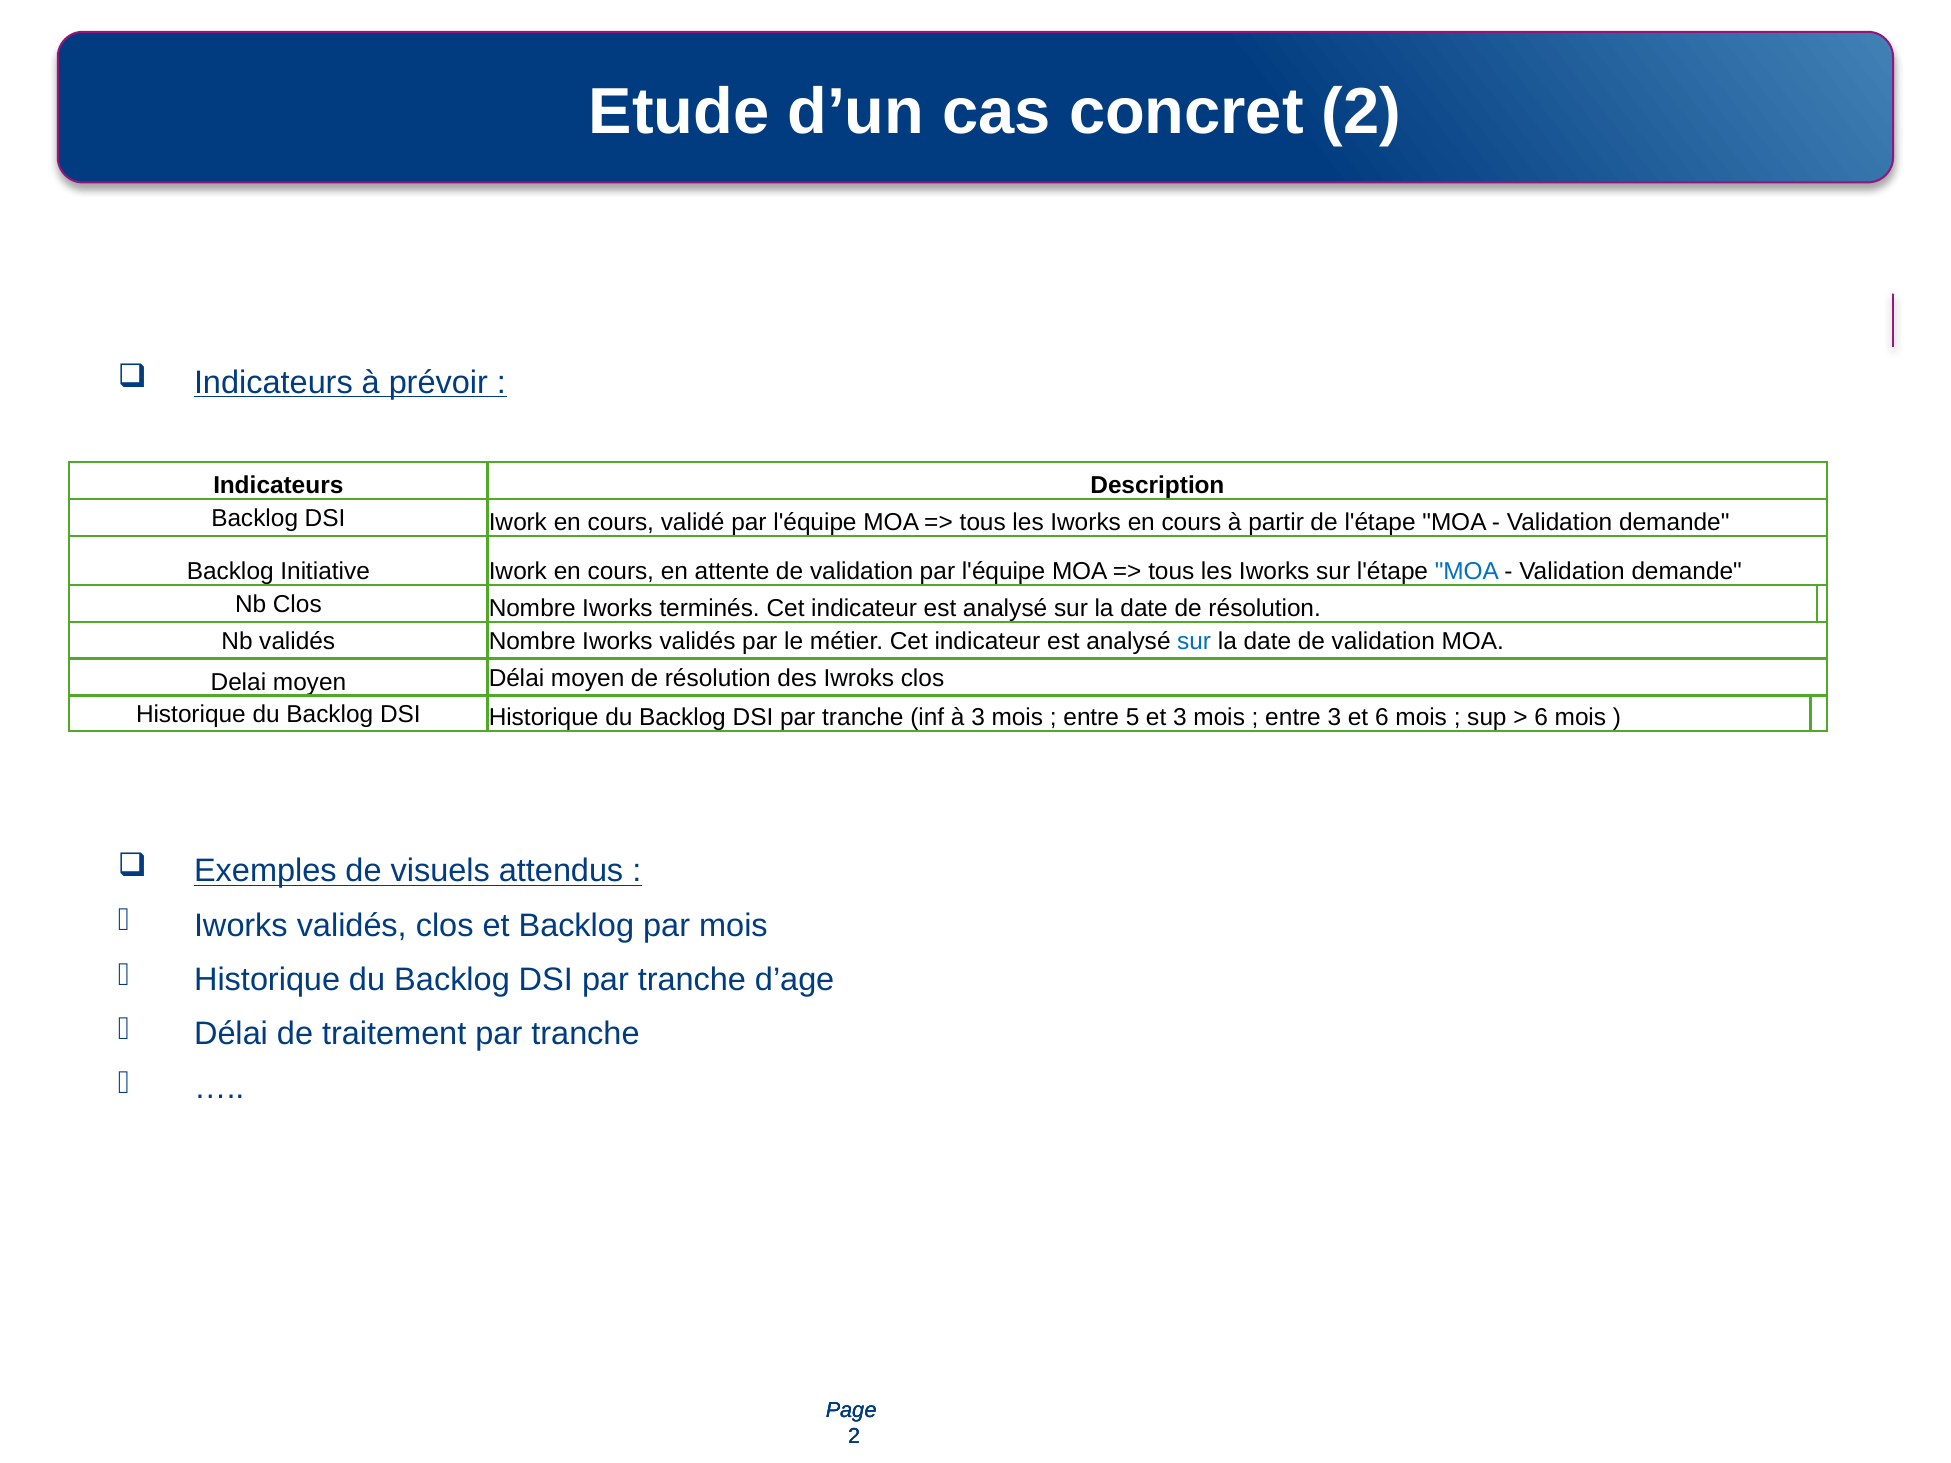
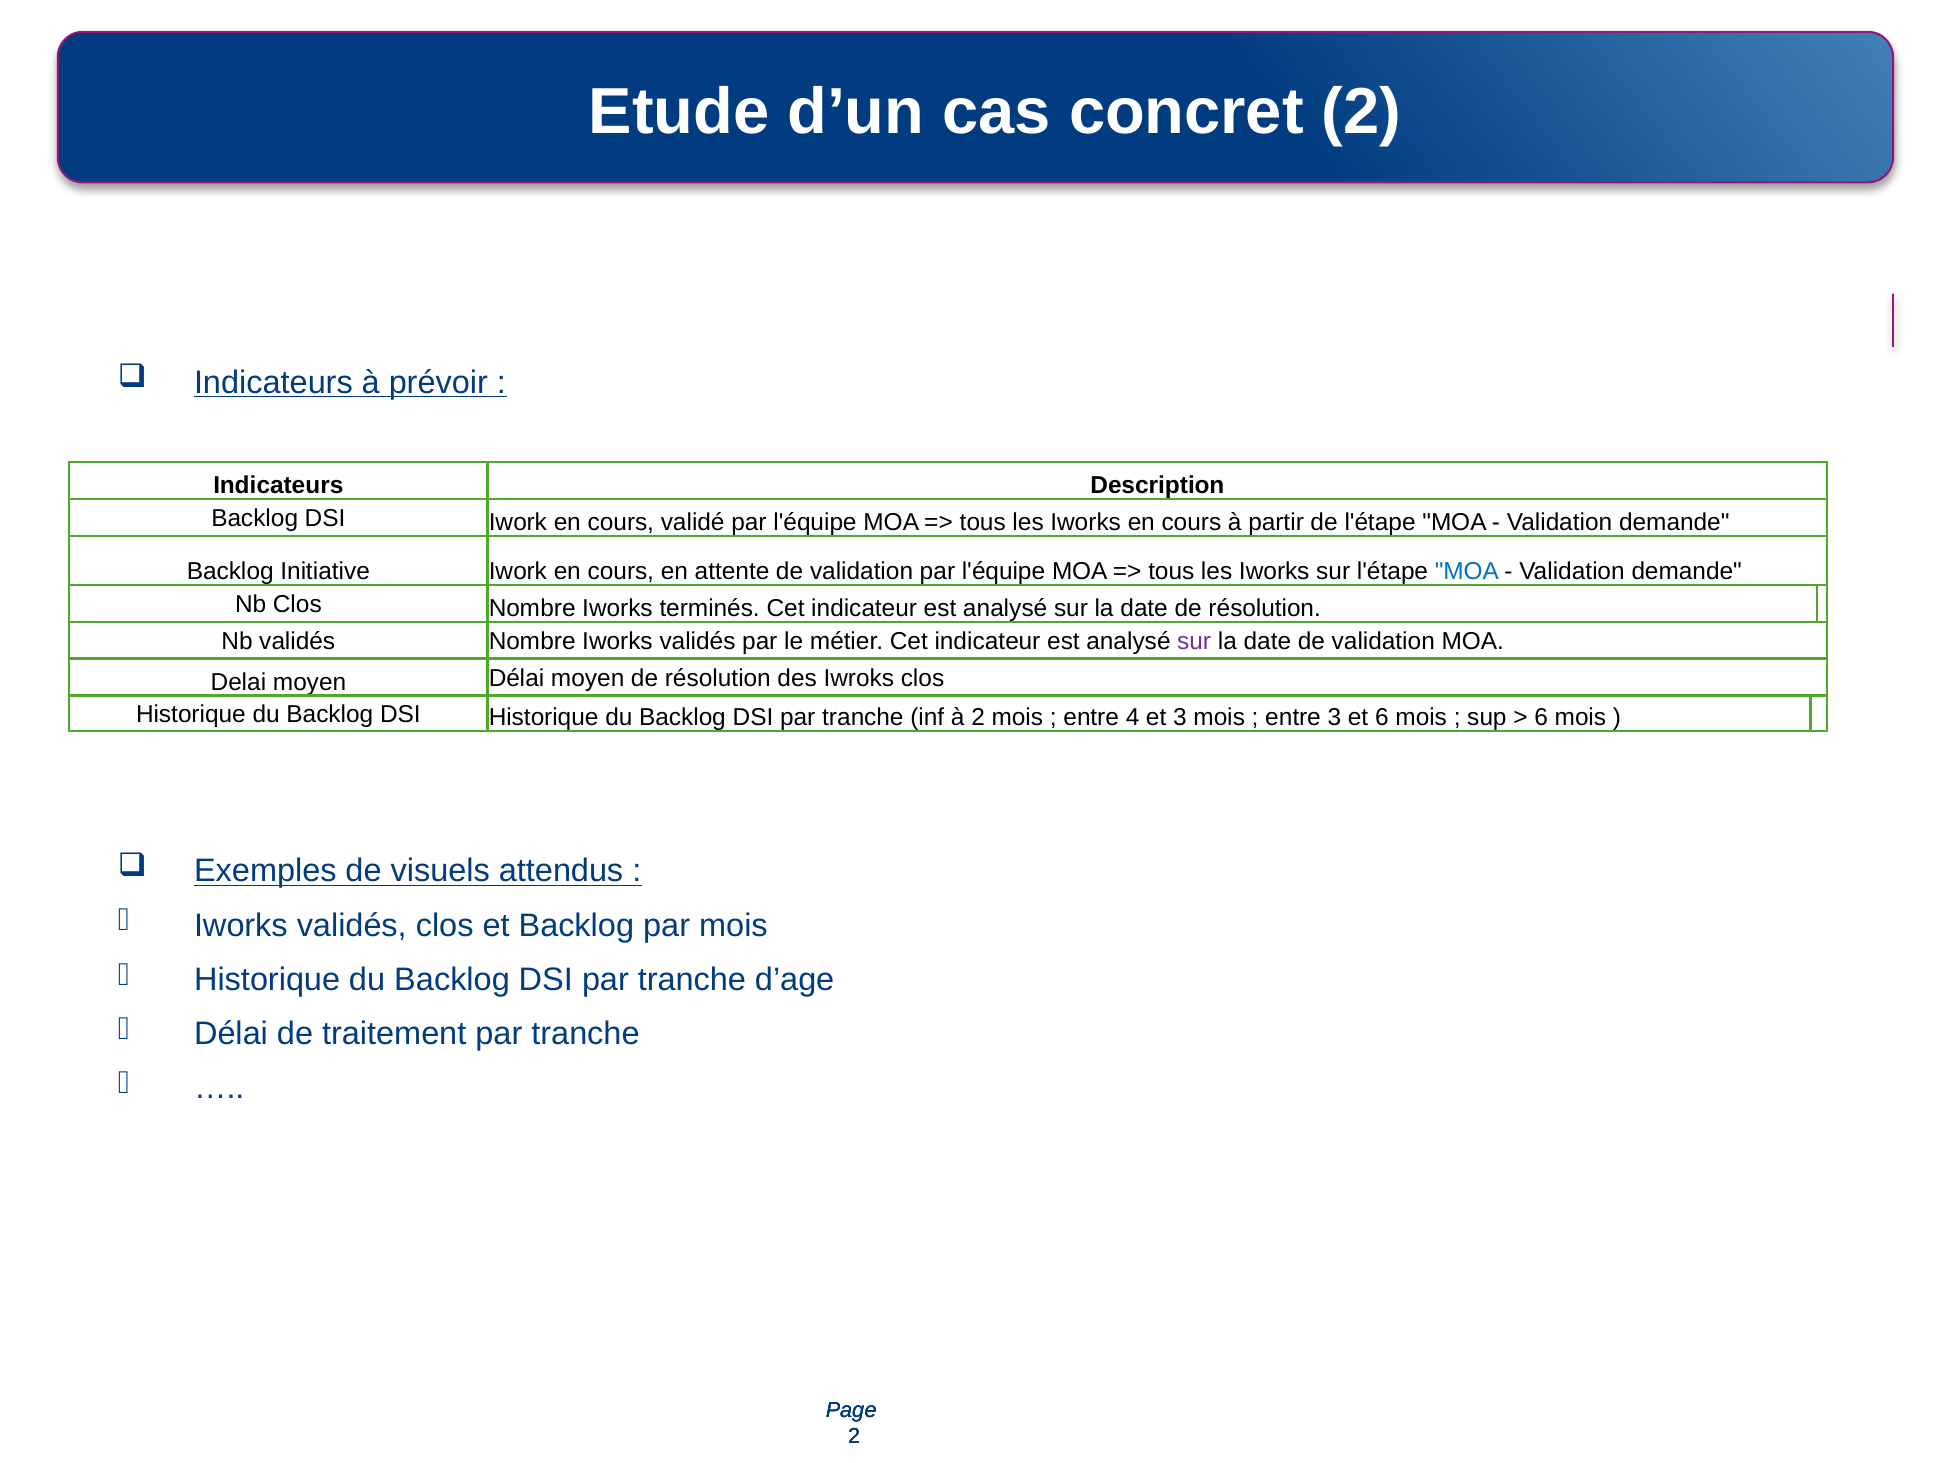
sur colour: blue -> purple (1194, 641)
à 3: 3 -> 2 (978, 718)
5: 5 -> 4 (1133, 718)
